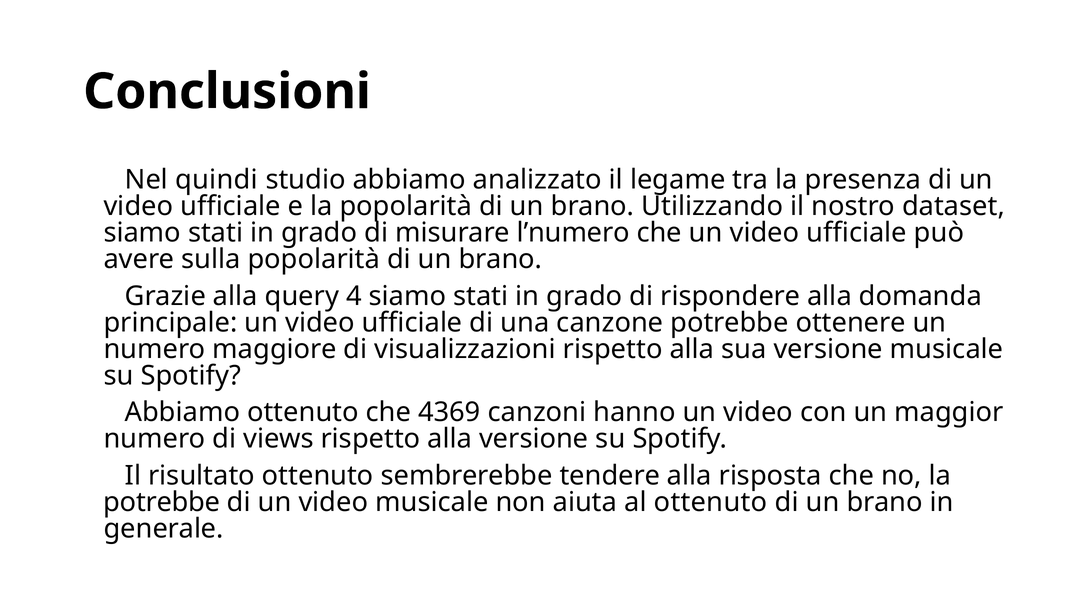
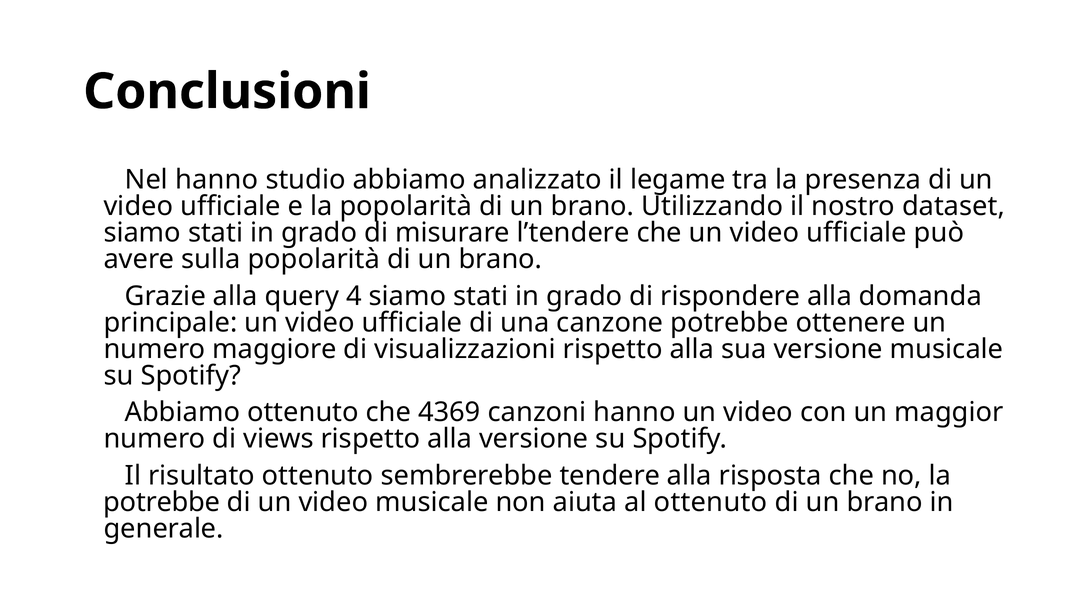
Nel quindi: quindi -> hanno (217, 180)
l’numero: l’numero -> l’tendere (573, 233)
